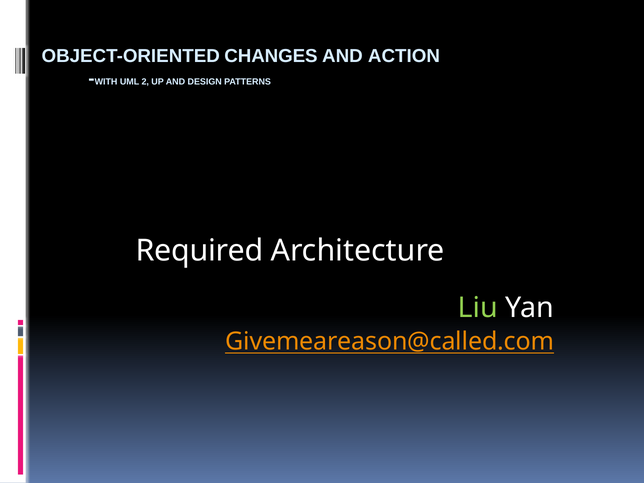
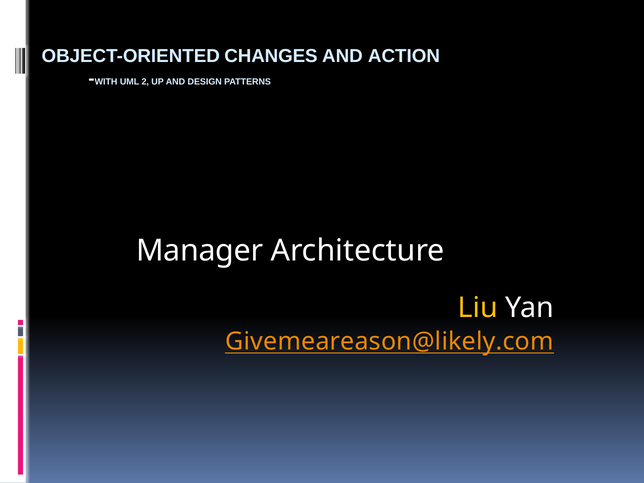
Required: Required -> Manager (200, 251)
Liu colour: light green -> yellow (478, 308)
Givemeareason@called.com: Givemeareason@called.com -> Givemeareason@likely.com (389, 341)
